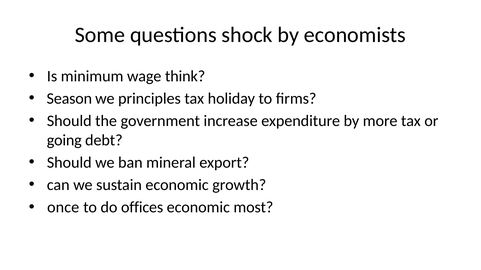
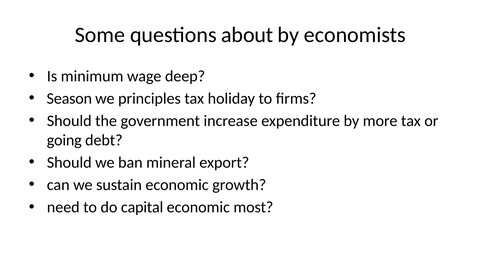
shock: shock -> about (247, 35)
think: think -> deep (185, 76)
once: once -> need (63, 208)
offices: offices -> capital (142, 208)
